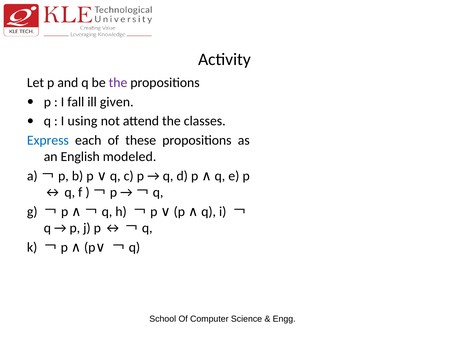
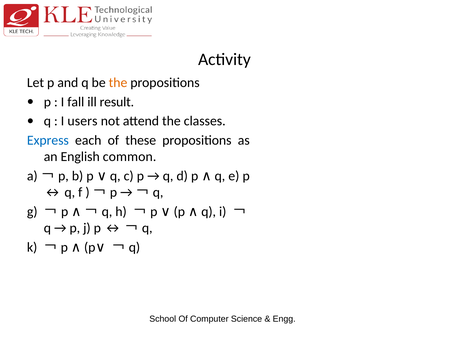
the colour: purple -> orange (118, 83)
given: given -> result (117, 102)
using: using -> users (82, 121)
modeled: modeled -> common (130, 157)
